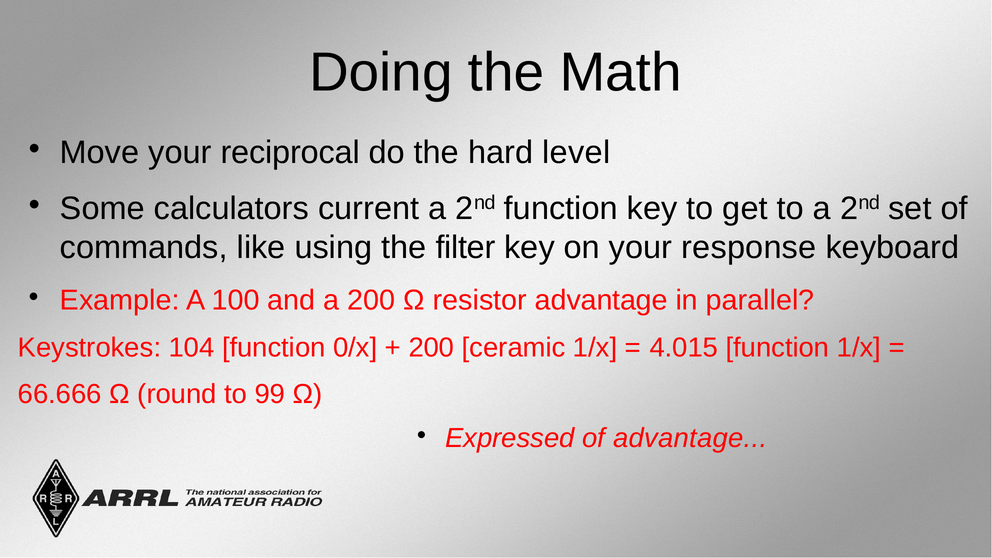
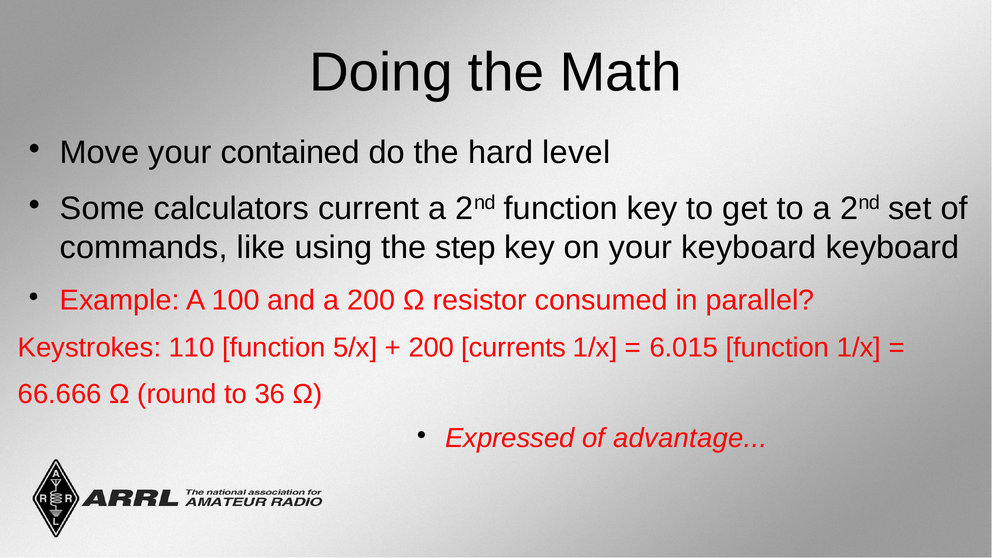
reciprocal: reciprocal -> contained (290, 152)
filter: filter -> step (465, 248)
your response: response -> keyboard (749, 248)
resistor advantage: advantage -> consumed (601, 300)
104: 104 -> 110 (192, 348)
0/x: 0/x -> 5/x (355, 348)
ceramic: ceramic -> currents (514, 348)
4.015: 4.015 -> 6.015 (684, 348)
99: 99 -> 36 (270, 394)
